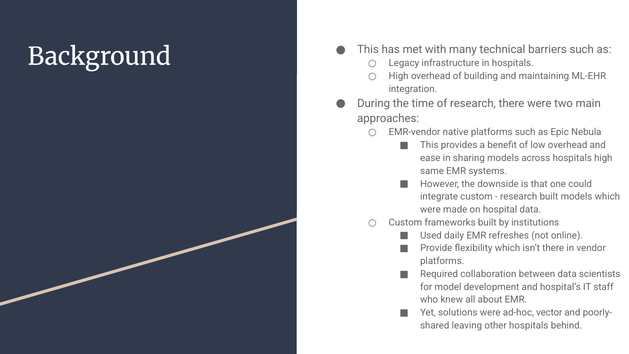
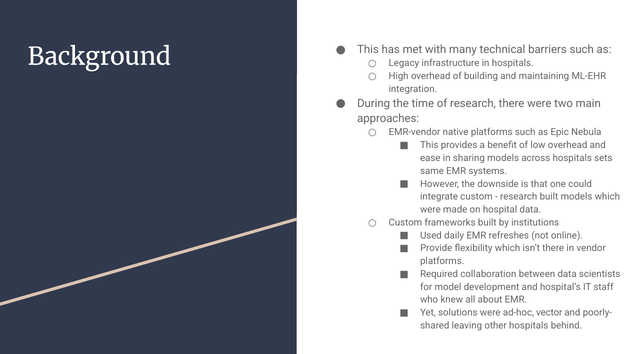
hospitals high: high -> sets (603, 158)
